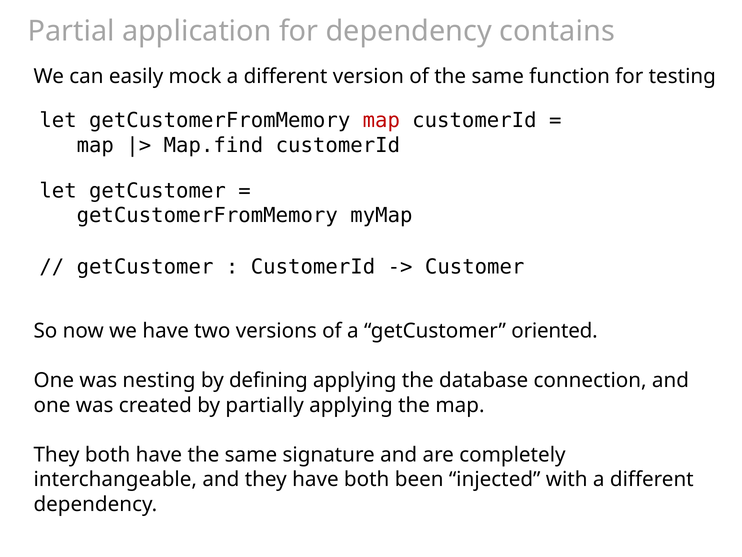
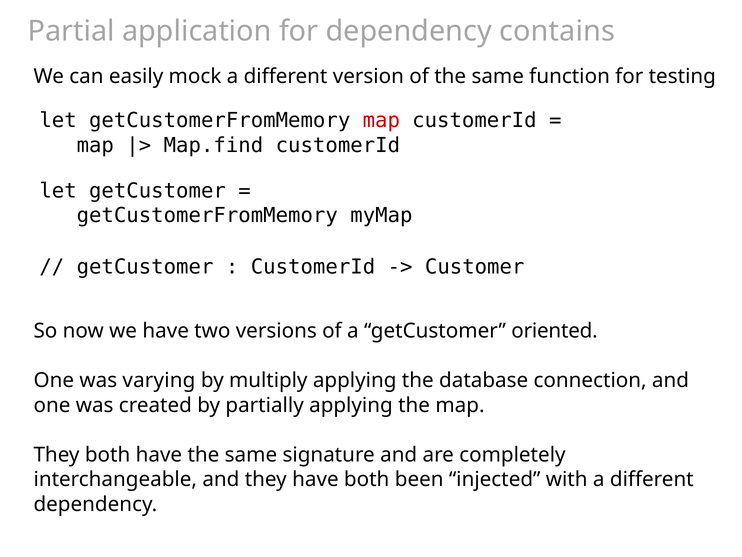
nesting: nesting -> varying (159, 380)
defining: defining -> multiply (268, 380)
